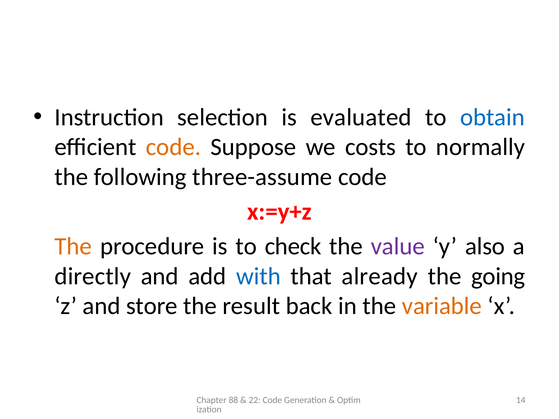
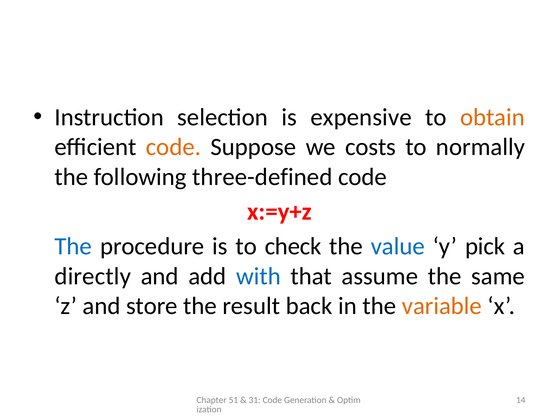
evaluated: evaluated -> expensive (361, 117)
obtain colour: blue -> orange (492, 117)
three-assume: three-assume -> three-defined (262, 177)
The colour: orange -> blue (73, 247)
value colour: purple -> blue (398, 247)
also: also -> pick (485, 247)
already: already -> assume (380, 276)
going: going -> same (498, 276)
88: 88 -> 51 (233, 400)
22: 22 -> 31 (255, 400)
